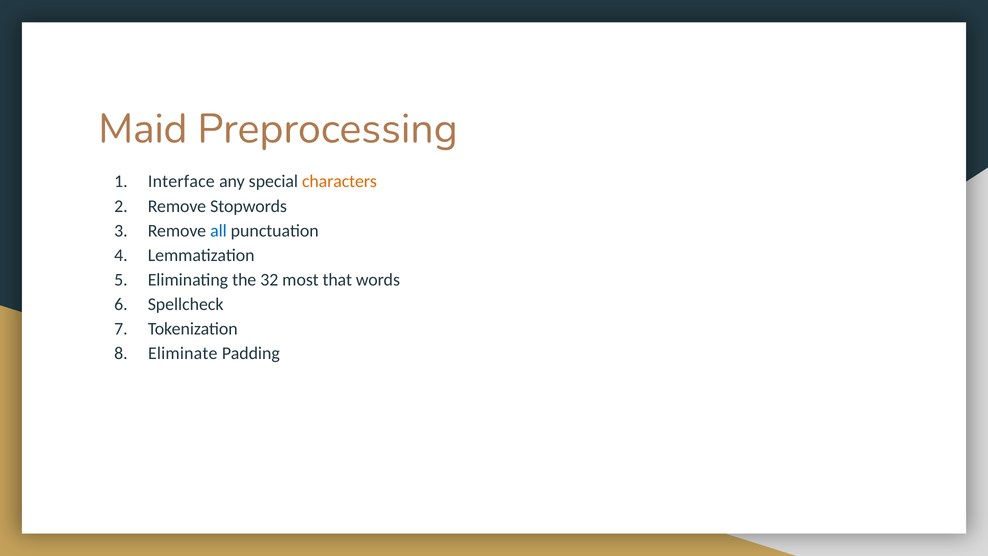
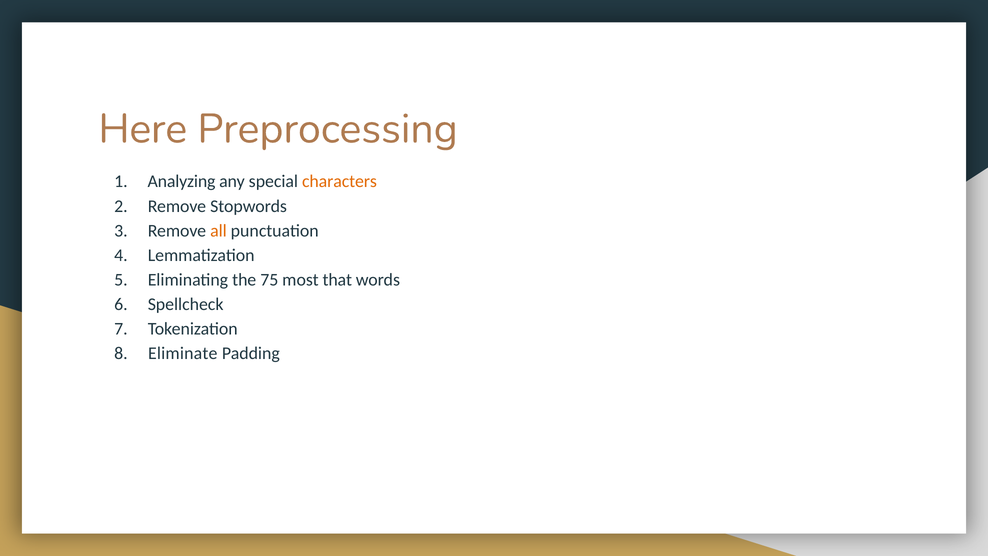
Maid: Maid -> Here (143, 129)
Interface: Interface -> Analyzing (182, 182)
all colour: blue -> orange (218, 231)
32: 32 -> 75 (269, 280)
